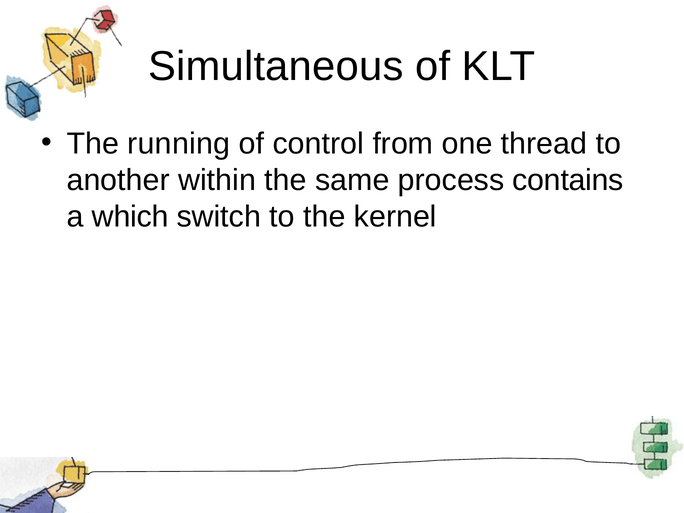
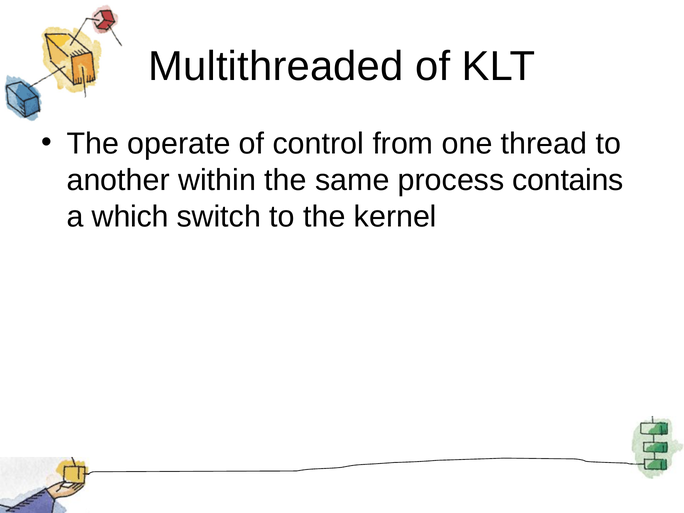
Simultaneous: Simultaneous -> Multithreaded (276, 66)
running: running -> operate (179, 143)
